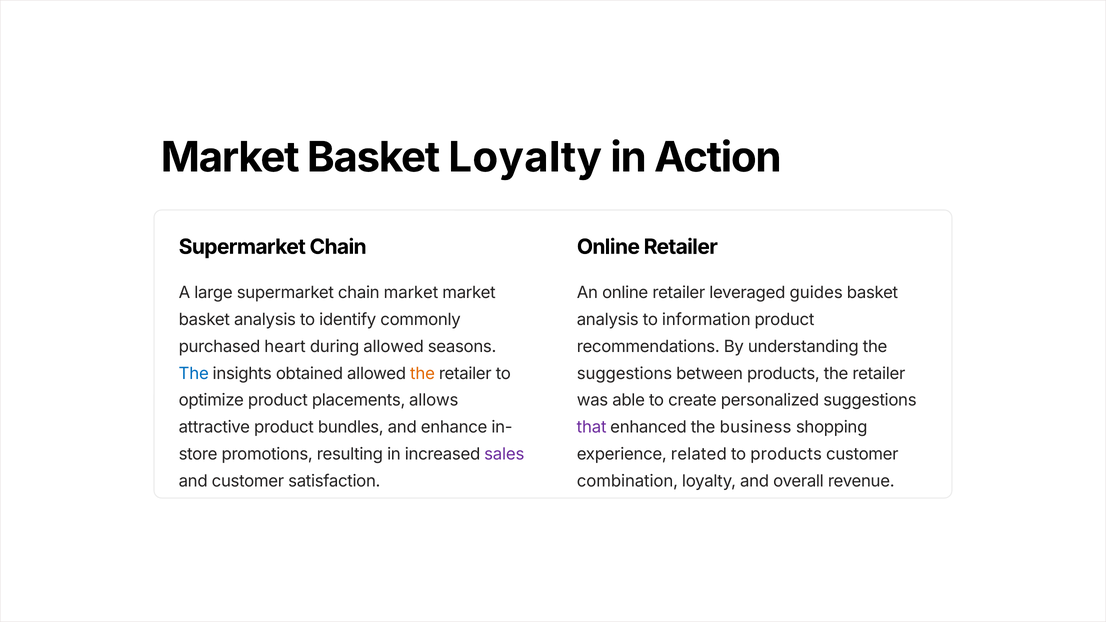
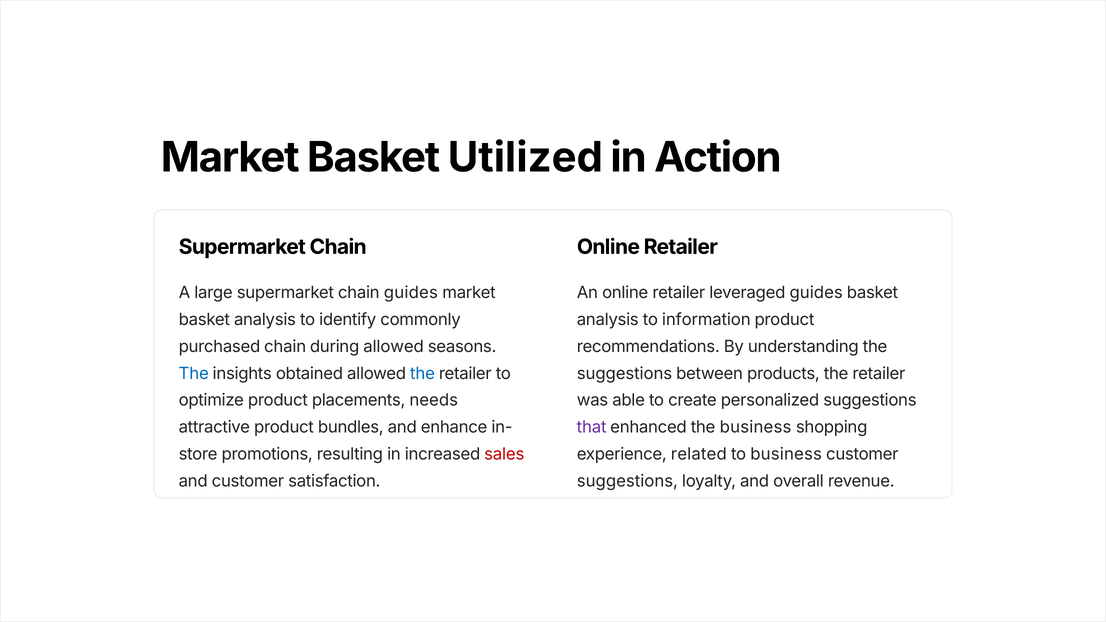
Basket Loyalty: Loyalty -> Utilized (525, 158)
chain market: market -> guides (411, 293)
purchased heart: heart -> chain (285, 347)
the colour: orange -> blue (423, 374)
allows: allows -> needs (434, 400)
sales colour: purple -> red (504, 454)
to products: products -> business (786, 454)
combination: combination -> suggestions (627, 481)
